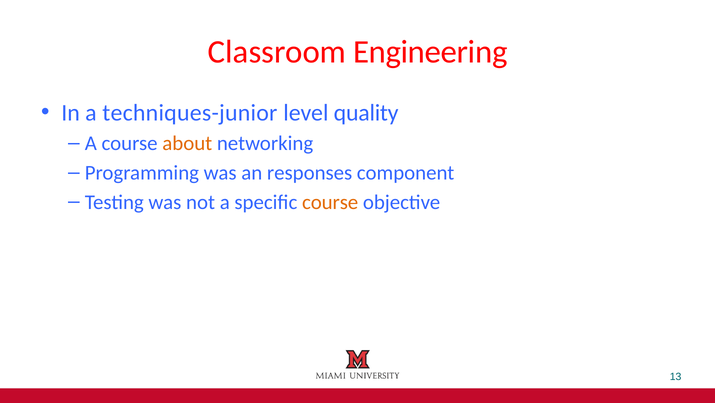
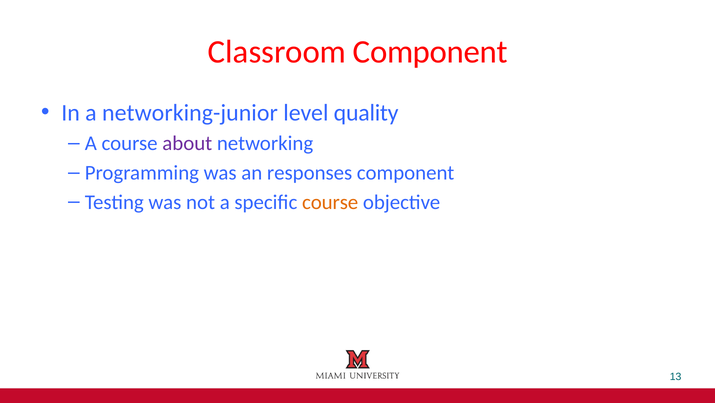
Classroom Engineering: Engineering -> Component (430, 52)
techniques-junior: techniques-junior -> networking-junior (190, 113)
about colour: orange -> purple (187, 144)
